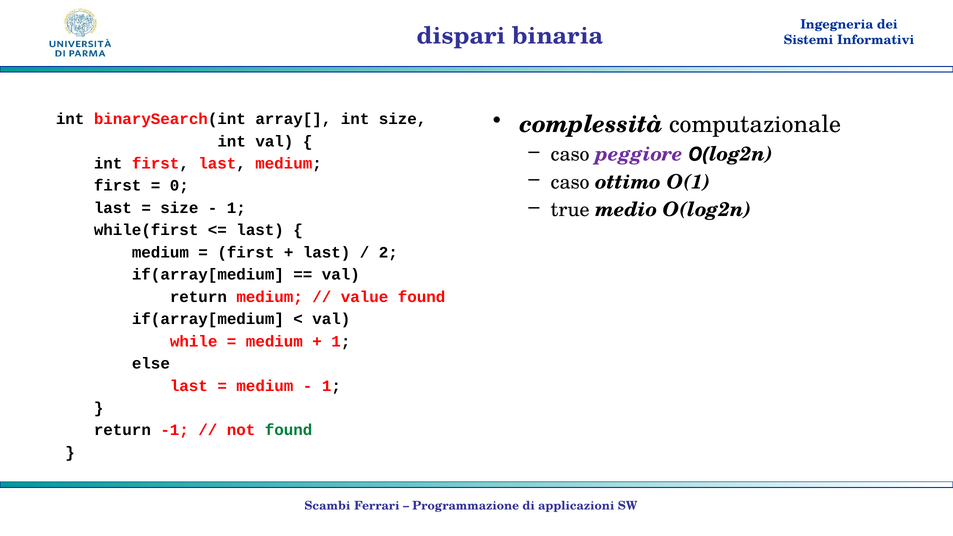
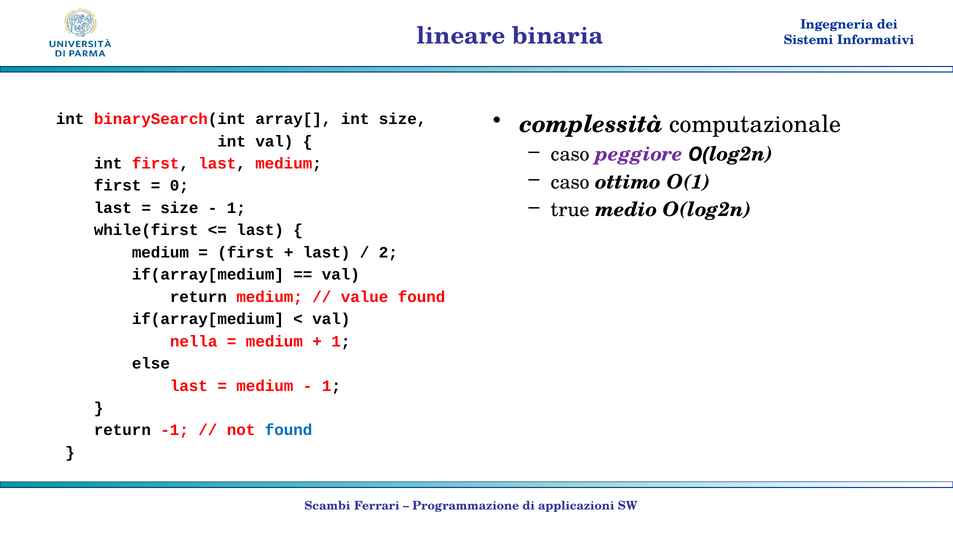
dispari: dispari -> lineare (461, 36)
while: while -> nella (194, 341)
found colour: green -> blue (289, 430)
